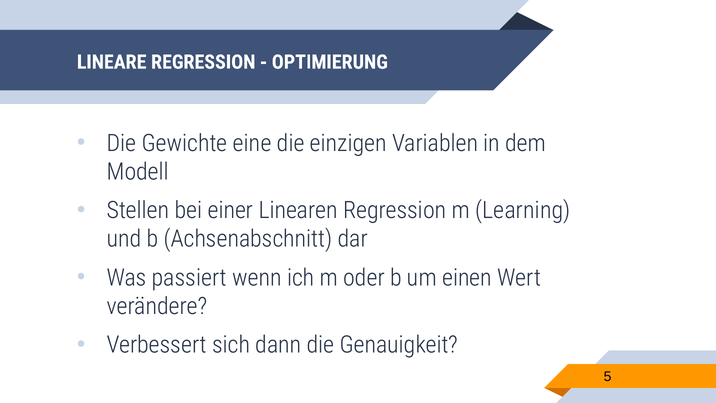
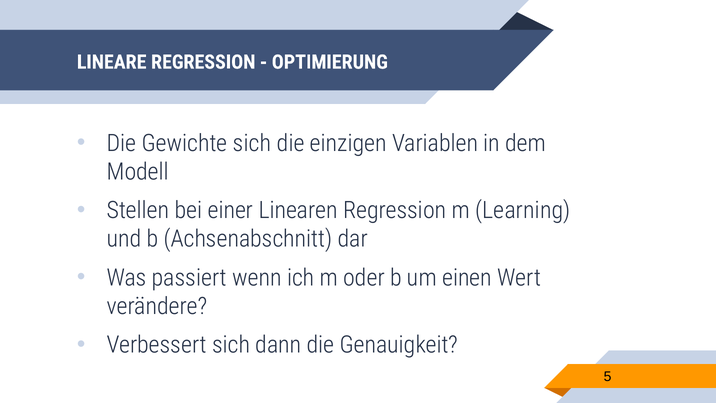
Gewichte eine: eine -> sich (252, 143)
